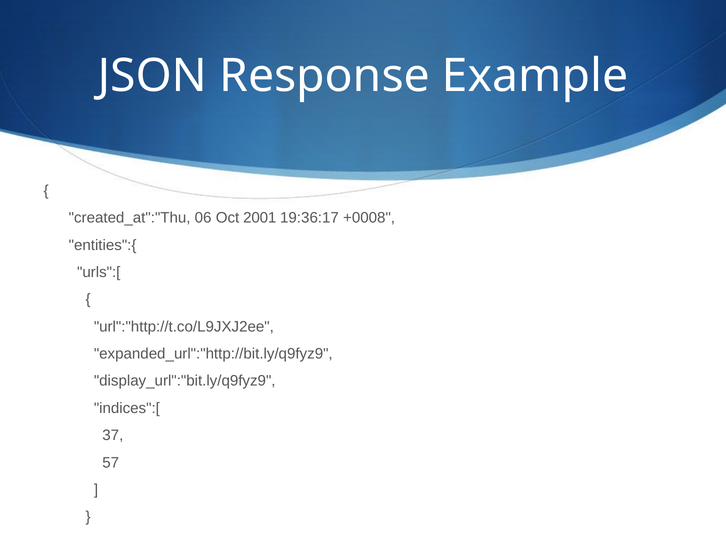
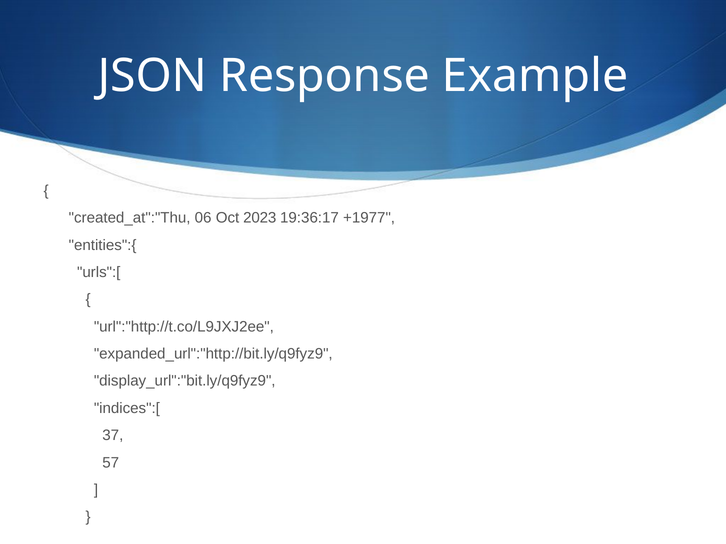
2001: 2001 -> 2023 (260, 218)
+0008: +0008 -> +1977 (369, 218)
